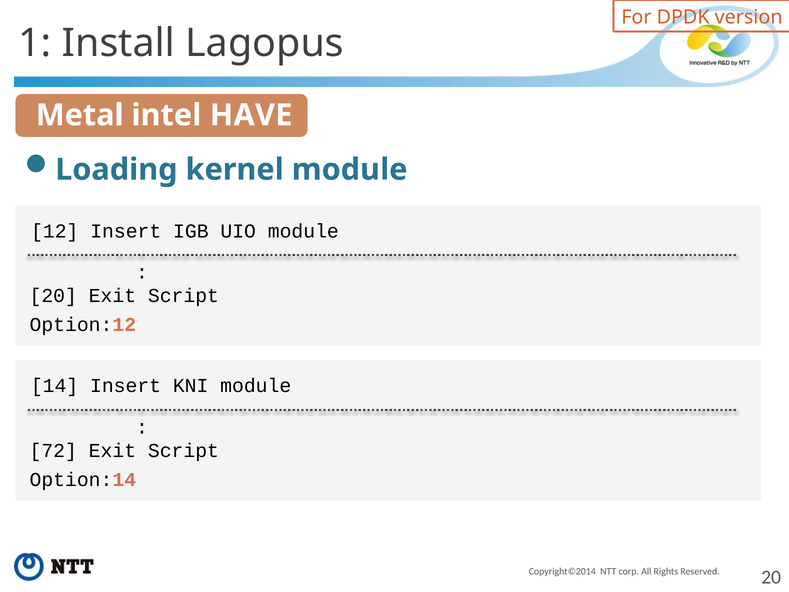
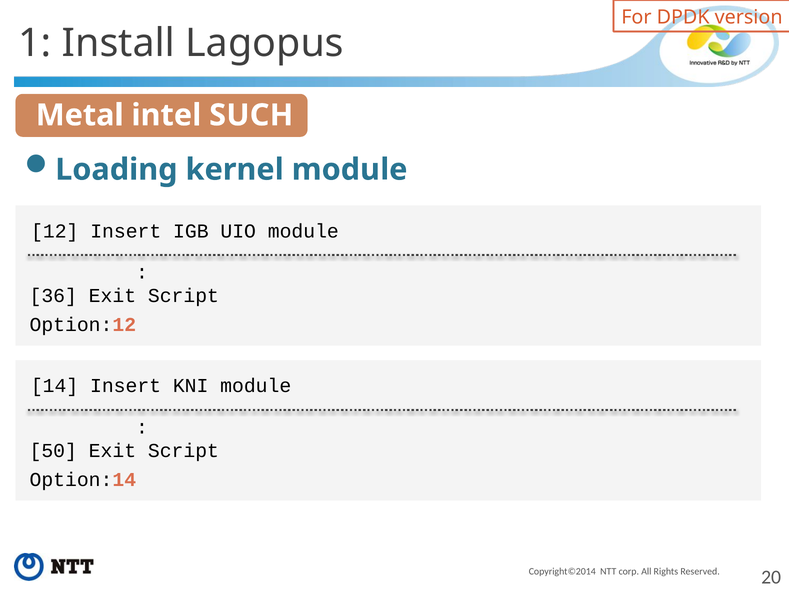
HAVE: HAVE -> SUCH (251, 115)
20: 20 -> 36 (53, 296)
72: 72 -> 50 (53, 450)
